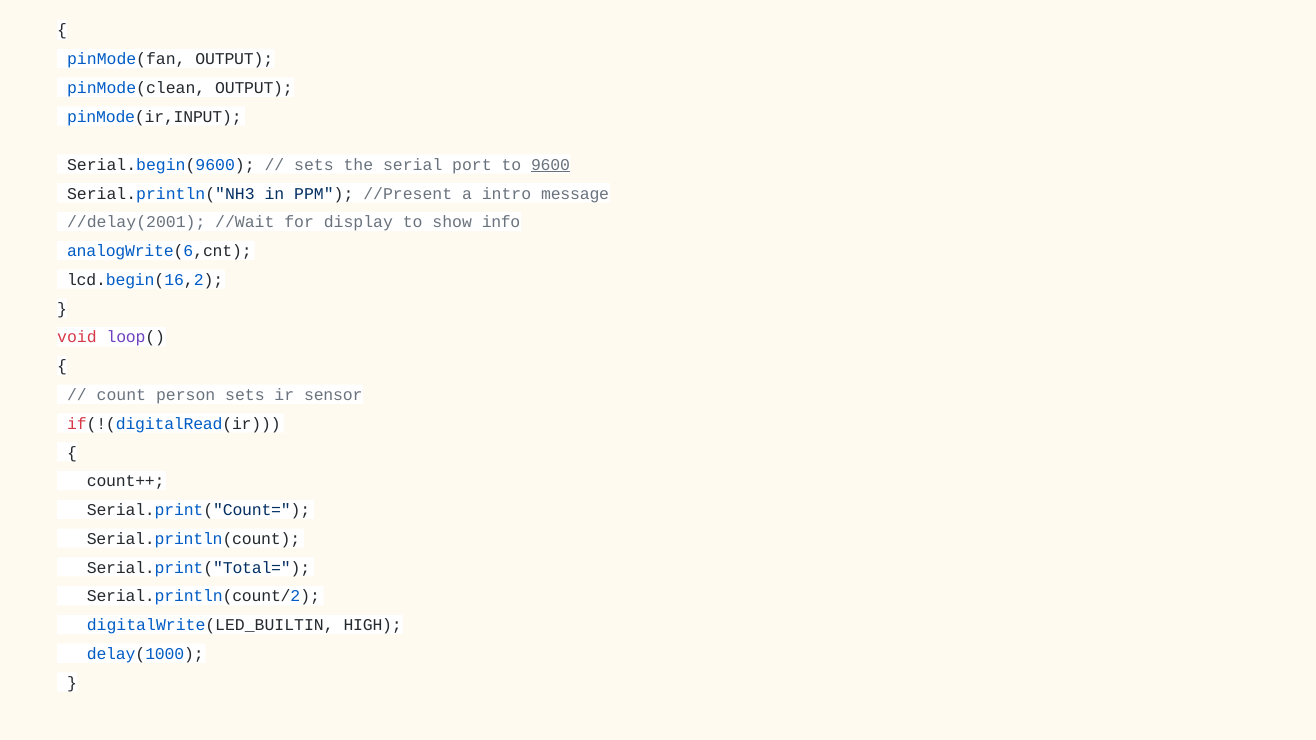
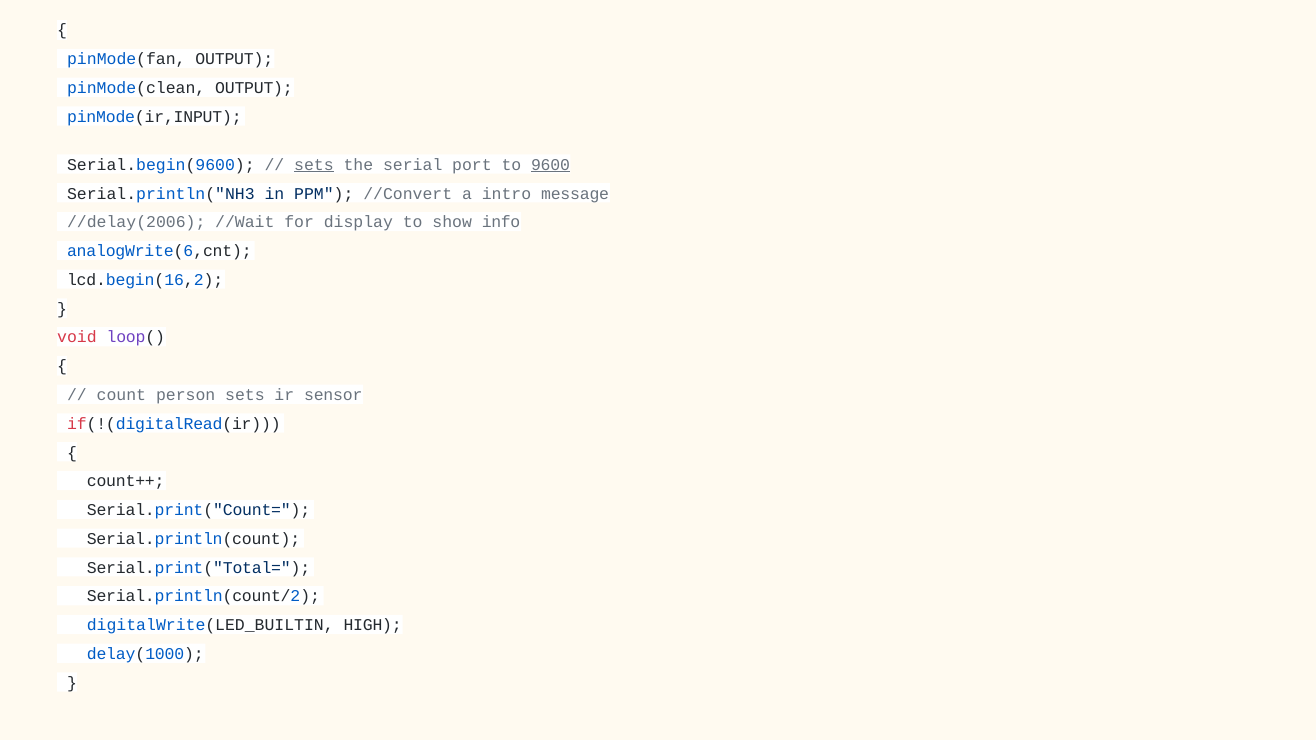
sets underline: none -> present (314, 165)
//Present: //Present -> //Convert (408, 194)
//delay(2001: //delay(2001 -> //delay(2006 (136, 222)
